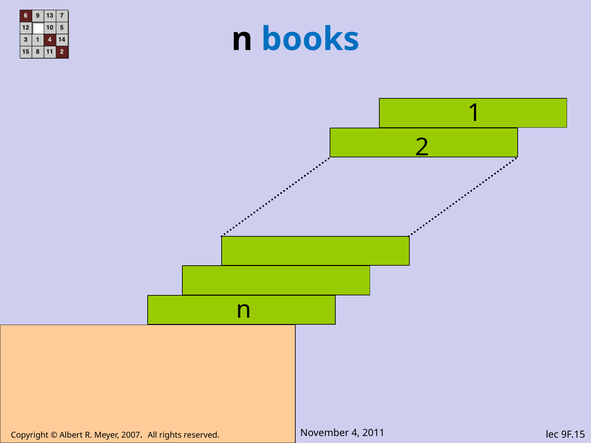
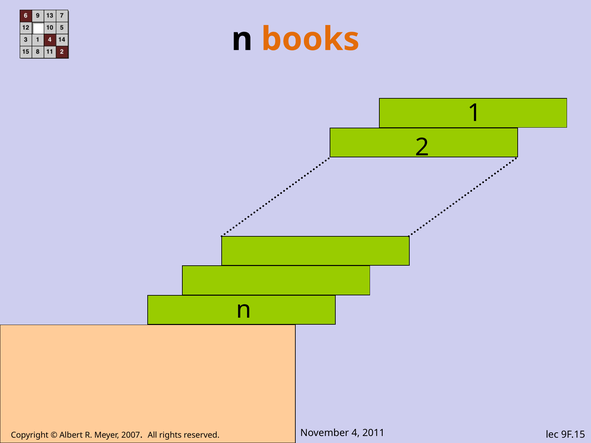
books colour: blue -> orange (310, 39)
